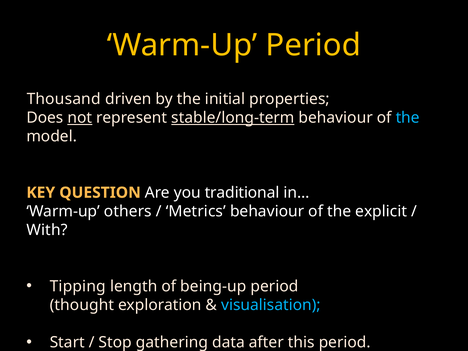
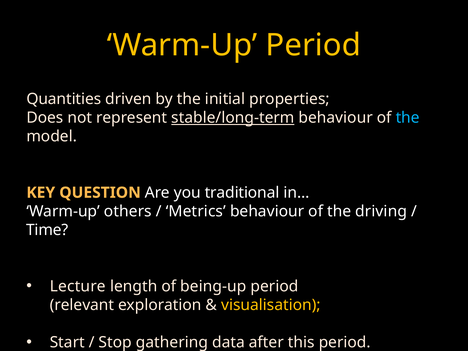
Thousand: Thousand -> Quantities (64, 99)
not underline: present -> none (80, 118)
explicit: explicit -> driving (381, 211)
With: With -> Time (47, 230)
Tipping: Tipping -> Lecture (78, 286)
thought: thought -> relevant (82, 305)
visualisation colour: light blue -> yellow (271, 305)
